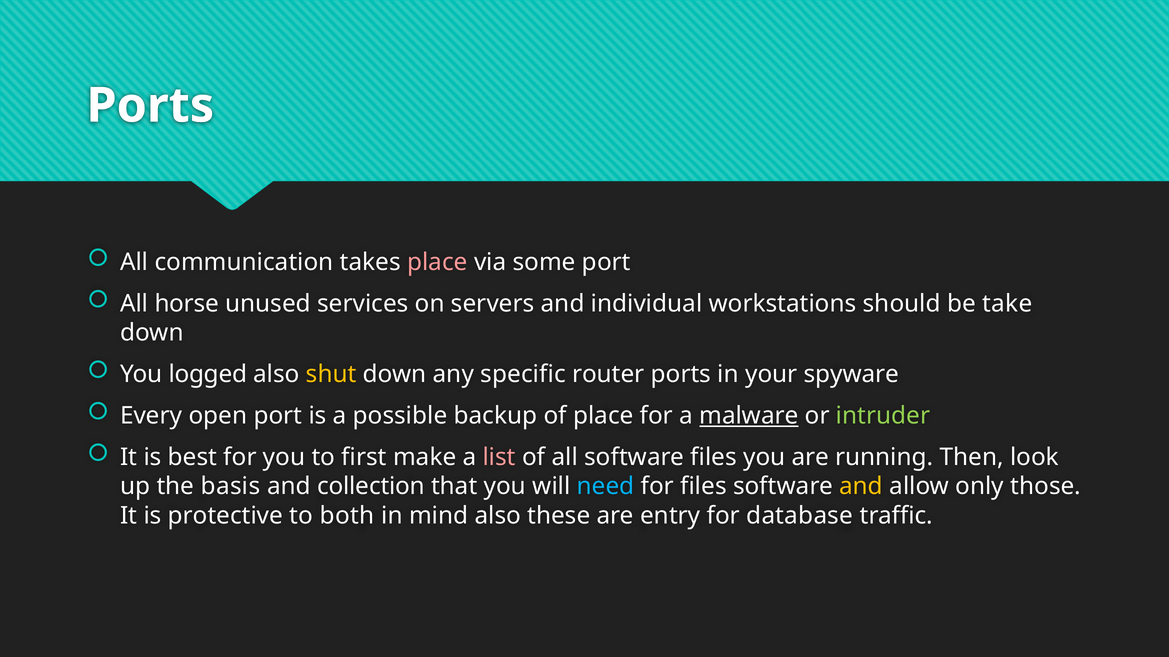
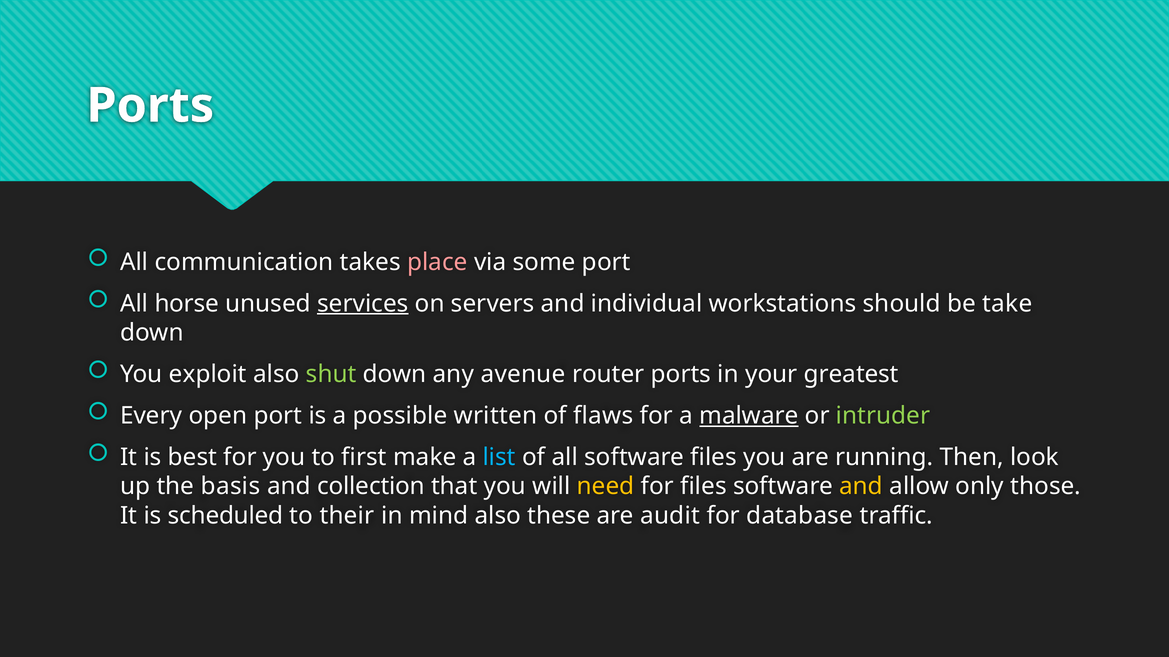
services underline: none -> present (363, 304)
logged: logged -> exploit (208, 374)
shut colour: yellow -> light green (331, 374)
specific: specific -> avenue (523, 374)
spyware: spyware -> greatest (851, 374)
backup: backup -> written (495, 416)
of place: place -> flaws (603, 416)
list colour: pink -> light blue (499, 457)
need colour: light blue -> yellow (606, 487)
protective: protective -> scheduled (226, 516)
both: both -> their (347, 516)
entry: entry -> audit (670, 516)
